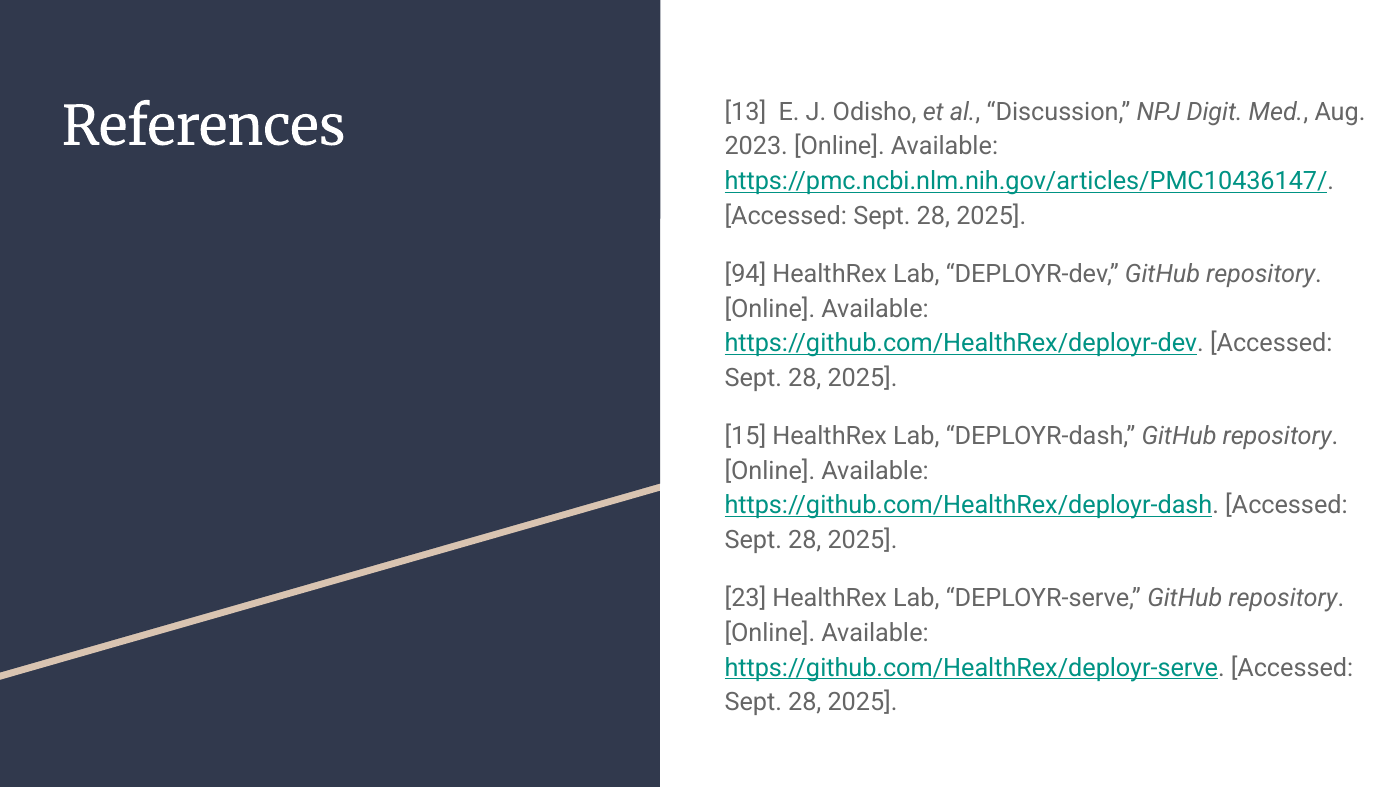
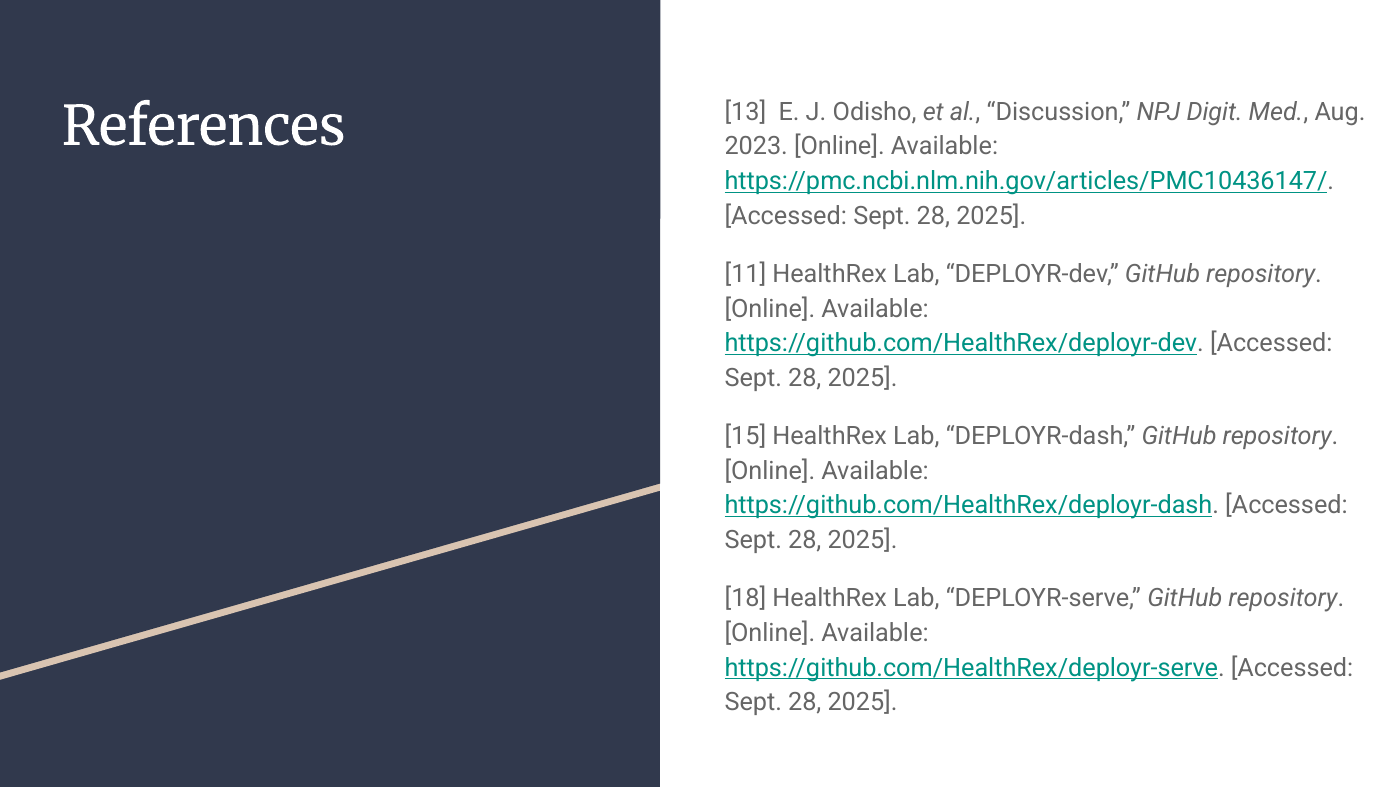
94: 94 -> 11 (745, 274)
23: 23 -> 18 (745, 598)
